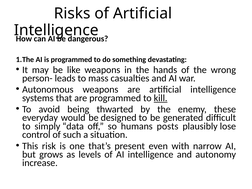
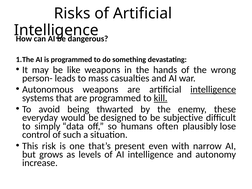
intelligence underline: none -> present (213, 90)
generated: generated -> subjective (183, 118)
posts: posts -> often (168, 126)
